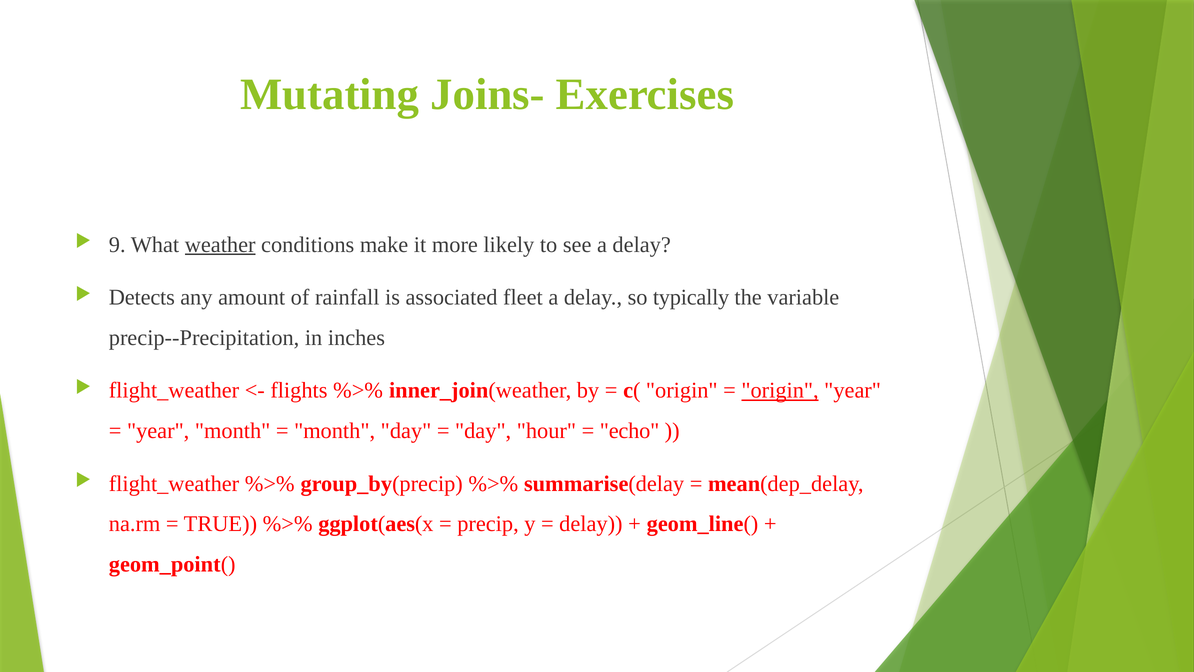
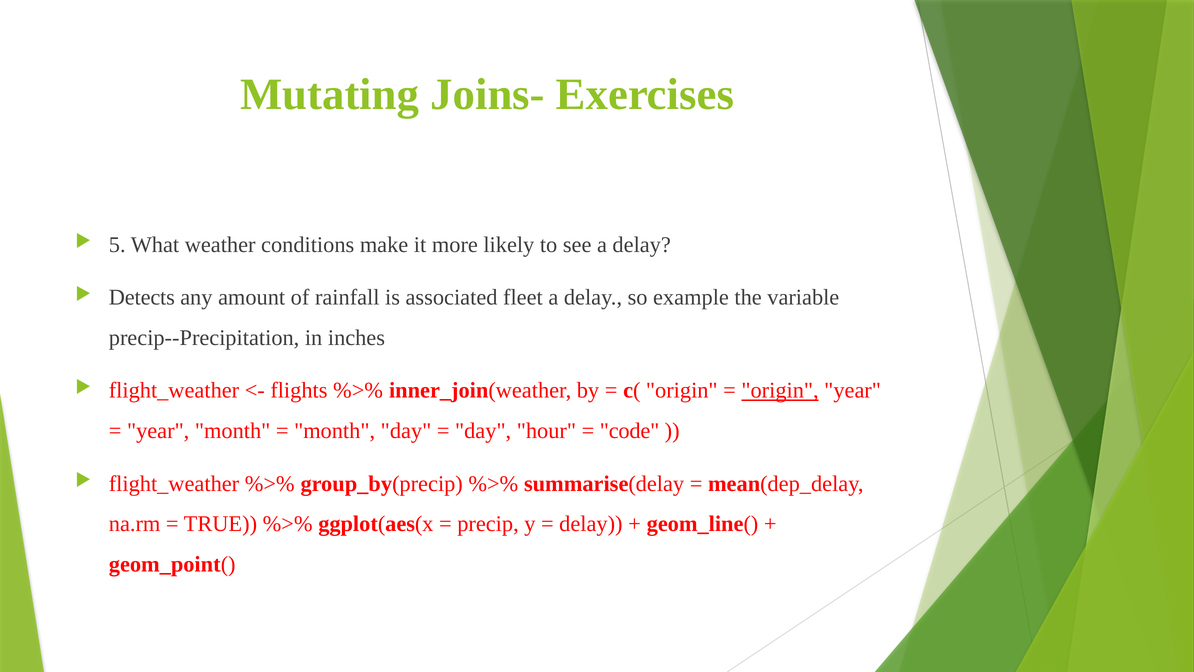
9: 9 -> 5 (117, 245)
weather underline: present -> none (220, 245)
typically: typically -> example (691, 297)
echo: echo -> code (630, 431)
